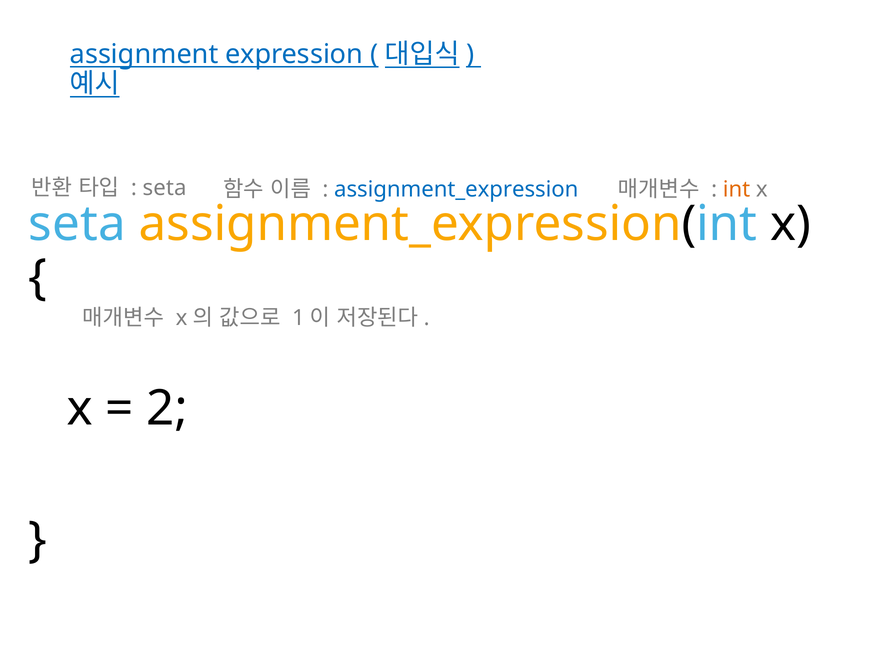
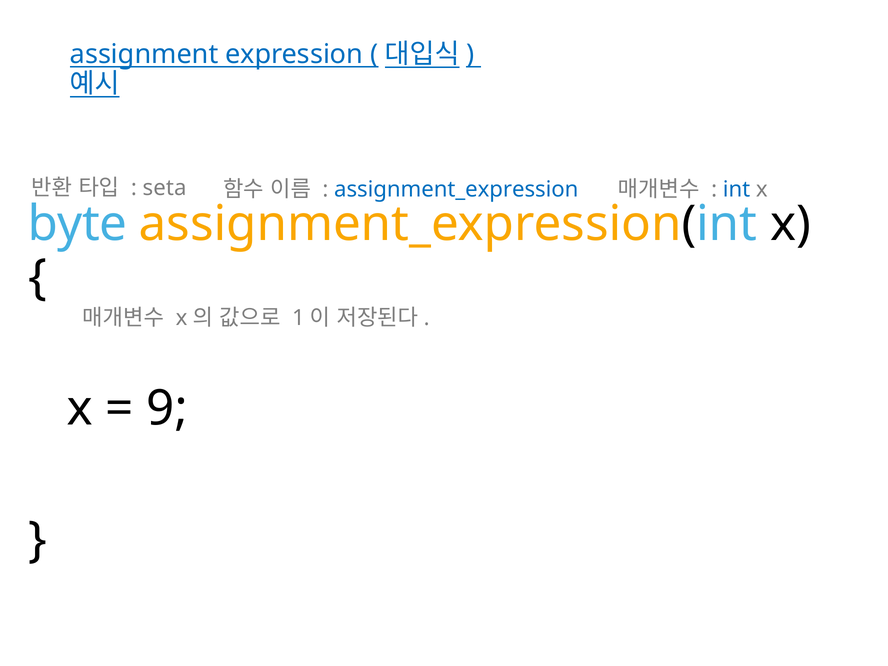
int colour: orange -> blue (737, 189)
seta: seta -> byte (77, 224)
2: 2 -> 9 (167, 409)
